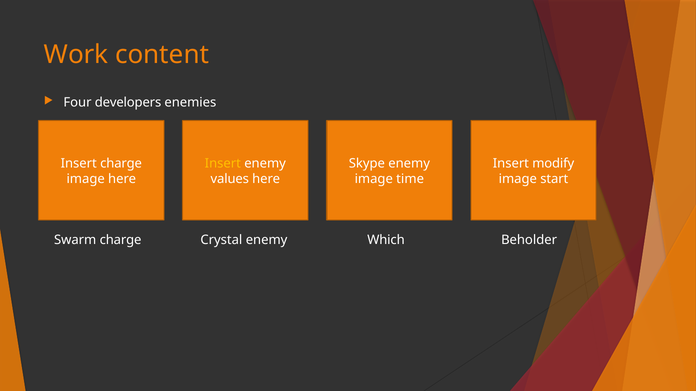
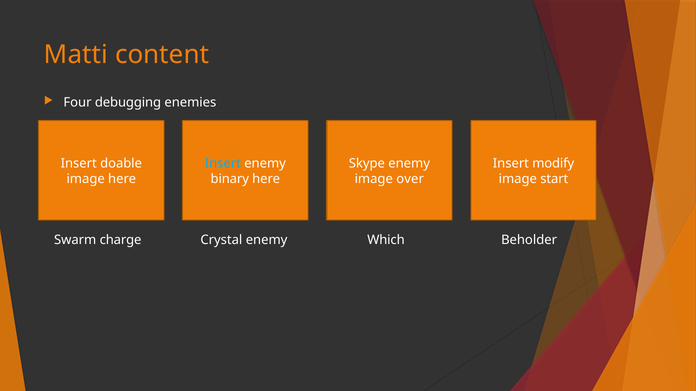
Work: Work -> Matti (76, 55)
developers: developers -> debugging (128, 103)
Insert charge: charge -> doable (121, 164)
Insert colour: yellow -> light blue (223, 164)
values: values -> binary (230, 179)
time: time -> over (410, 179)
